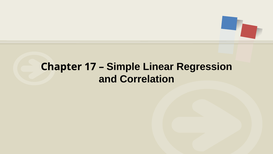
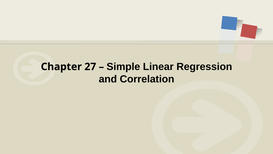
17: 17 -> 27 (90, 67)
